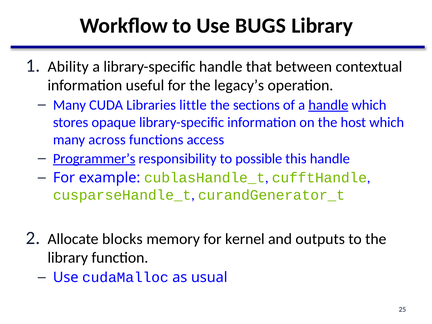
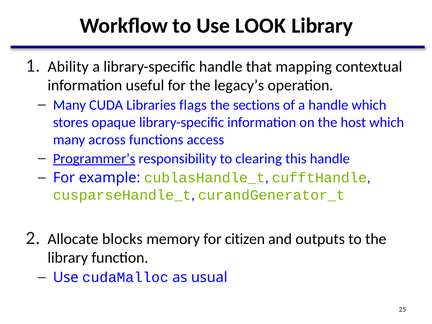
BUGS: BUGS -> LOOK (261, 26)
between: between -> mapping (304, 67)
little: little -> flags (193, 105)
handle underline: present -> none (328, 105)
possible: possible -> clearing (259, 159)
kernel: kernel -> citizen (245, 239)
